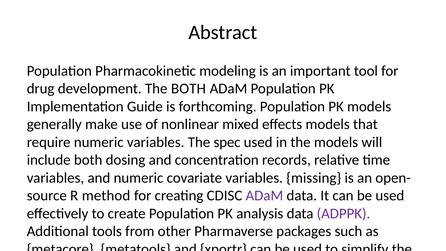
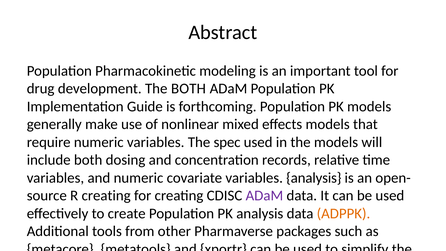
variables missing: missing -> analysis (314, 178)
R method: method -> creating (106, 196)
ADPPK colour: purple -> orange (344, 213)
